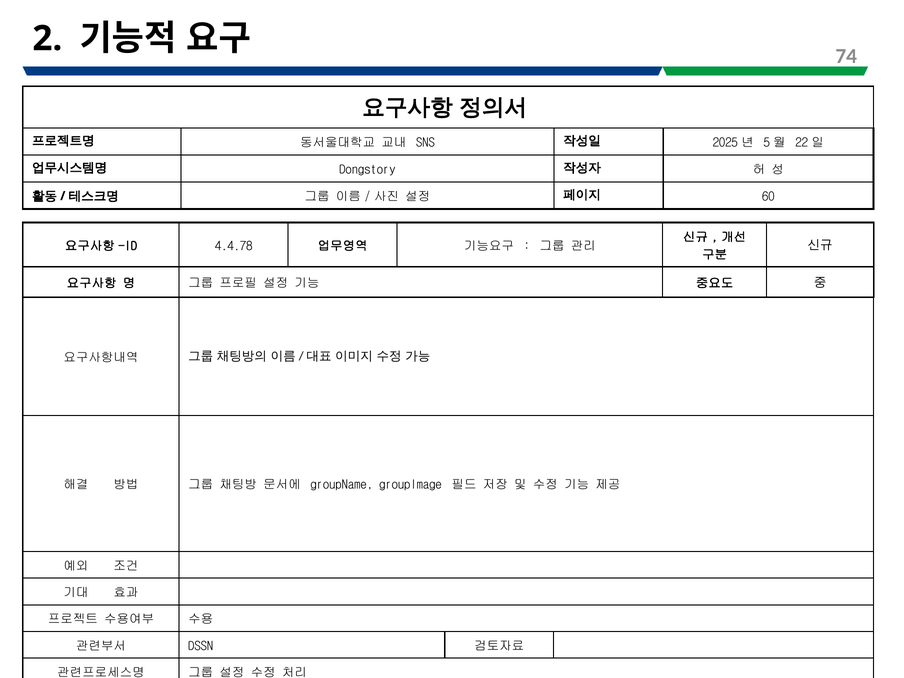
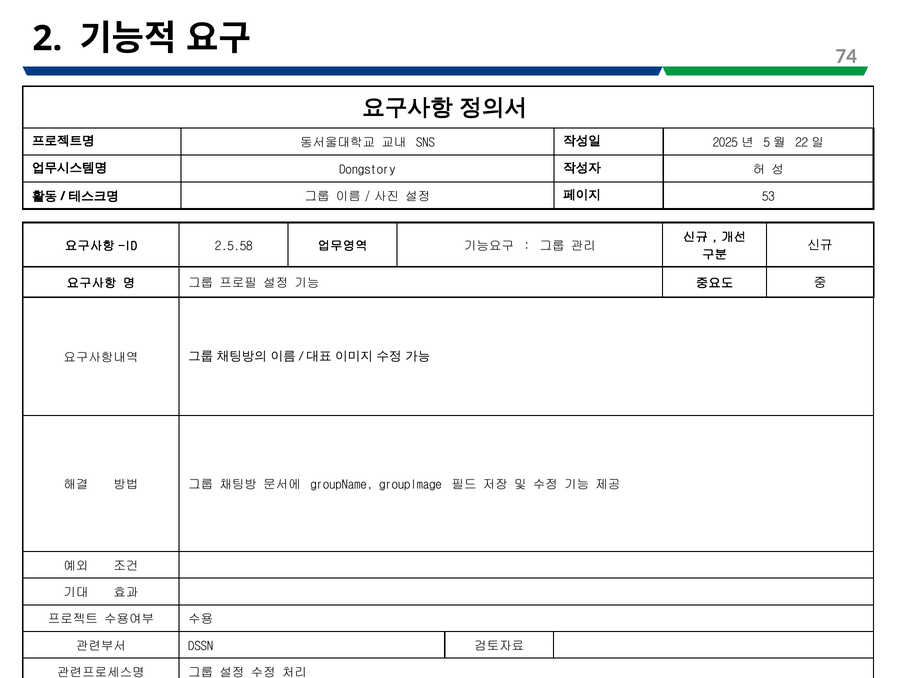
60: 60 -> 53 (768, 197)
4.4.78: 4.4.78 -> 2.5.58 (234, 246)
